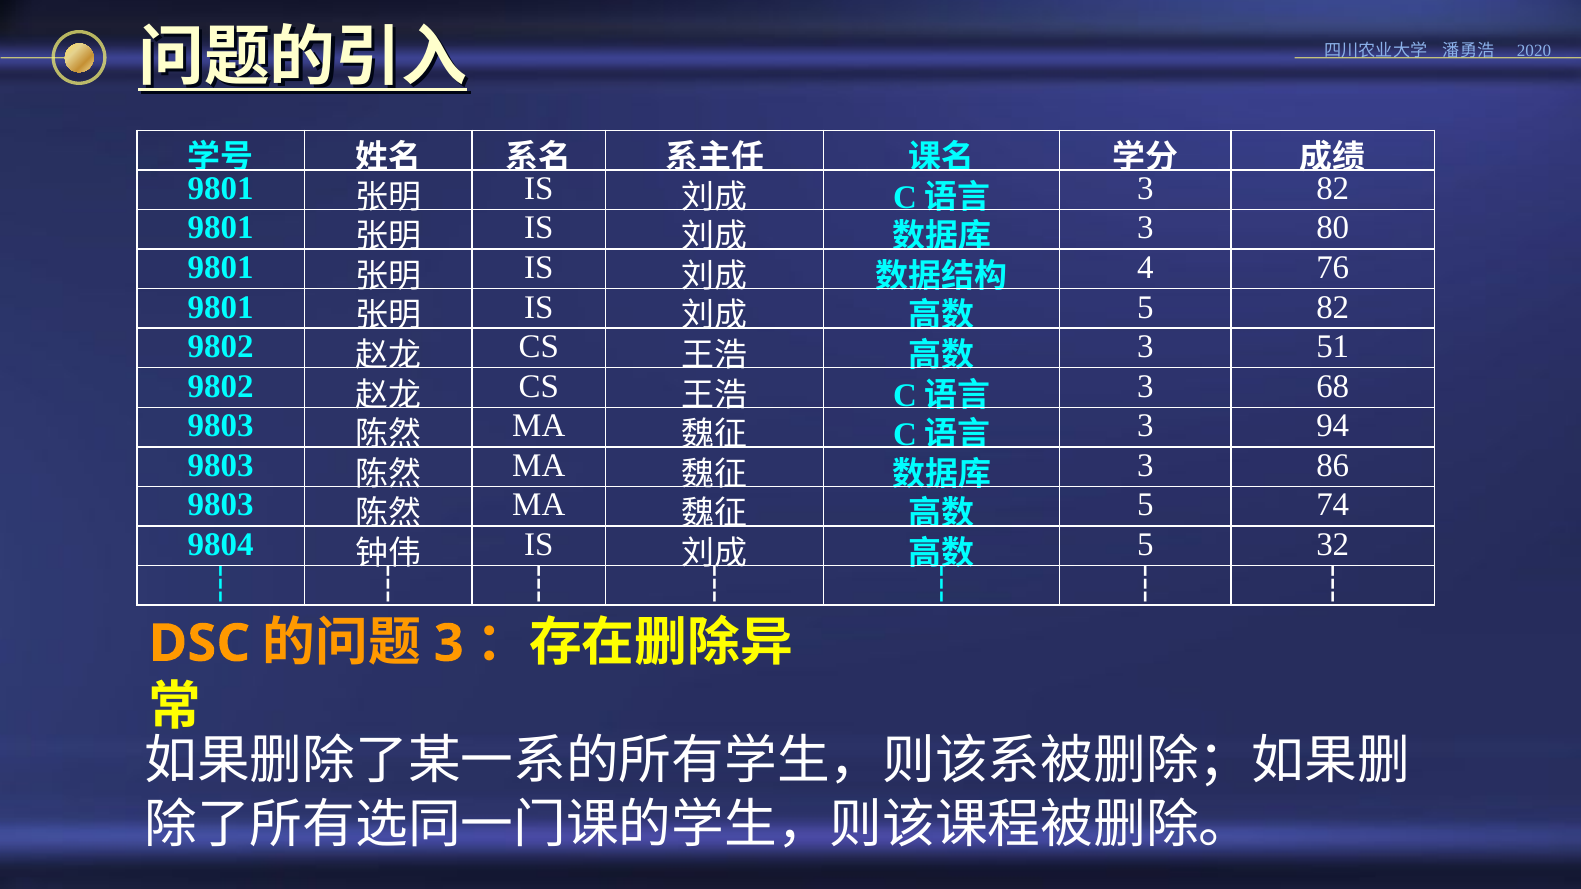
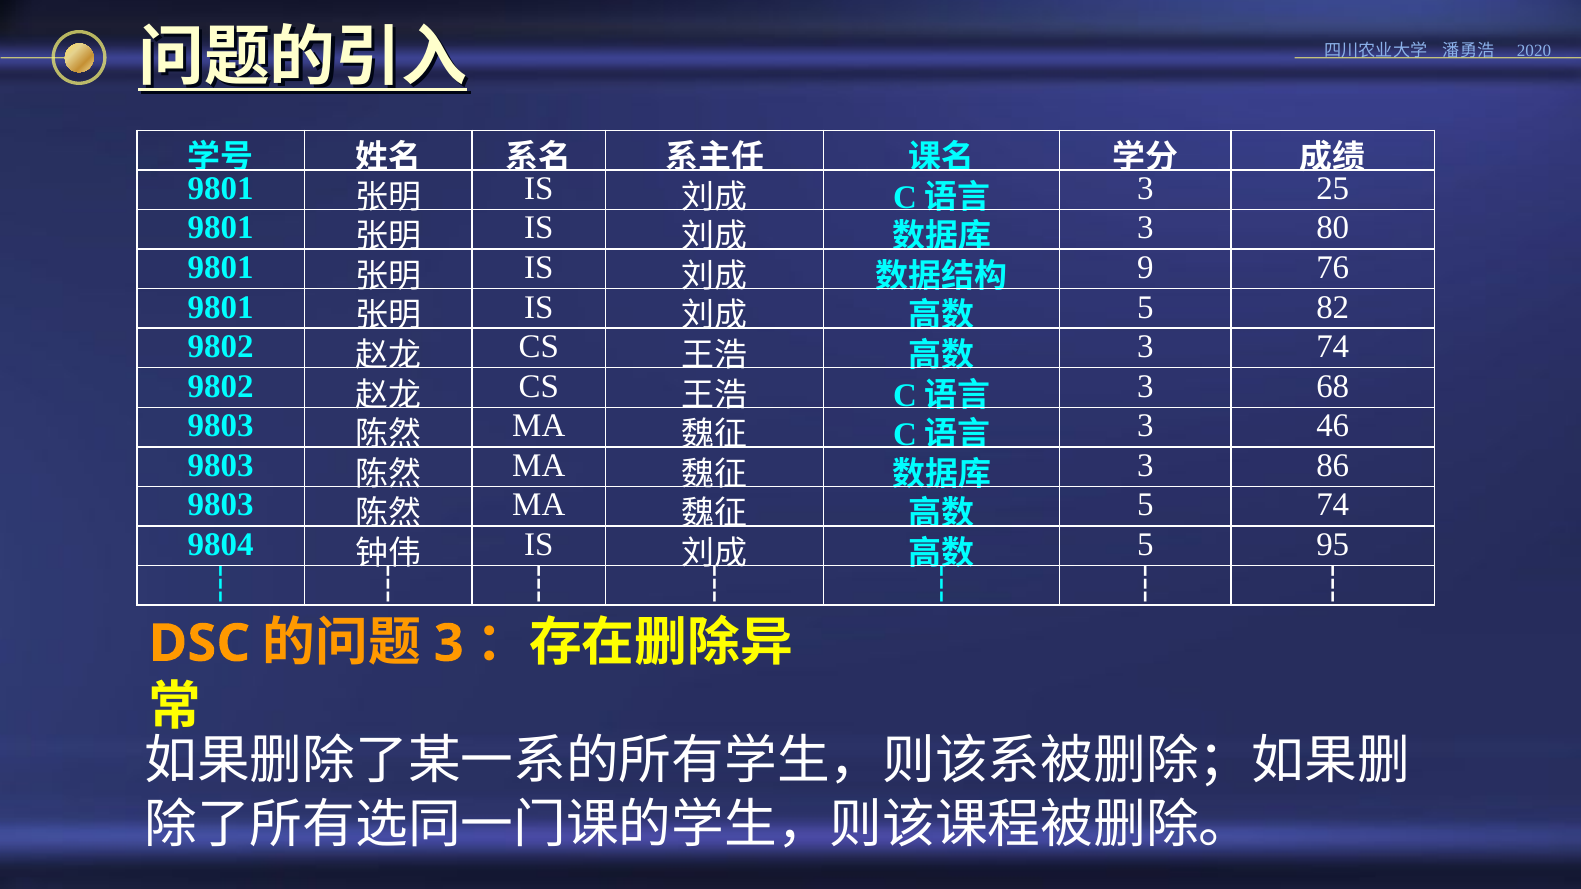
3 82: 82 -> 25 (1333, 189)
4: 4 -> 9 (1145, 268)
3 51: 51 -> 74 (1333, 347)
94: 94 -> 46 (1333, 426)
32: 32 -> 95 (1333, 545)
